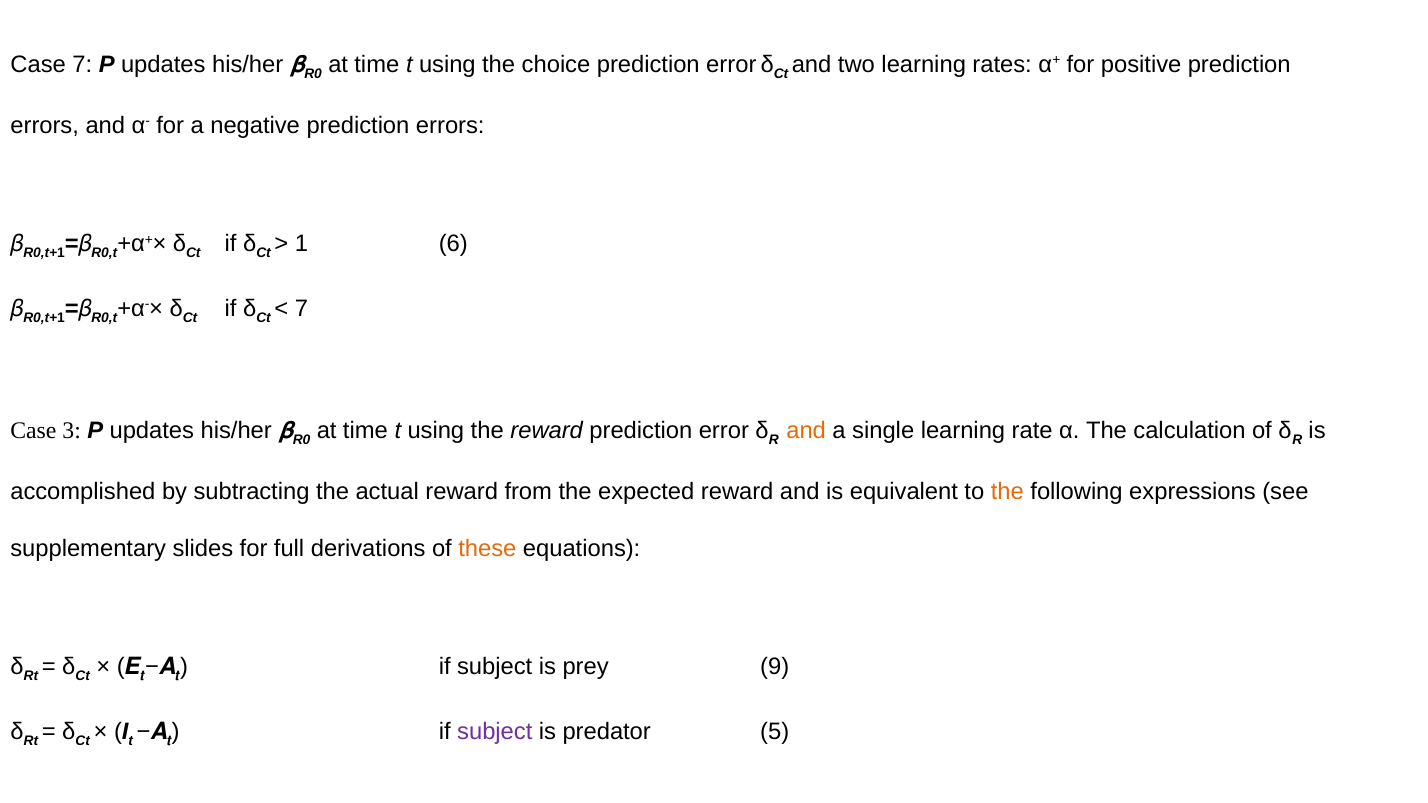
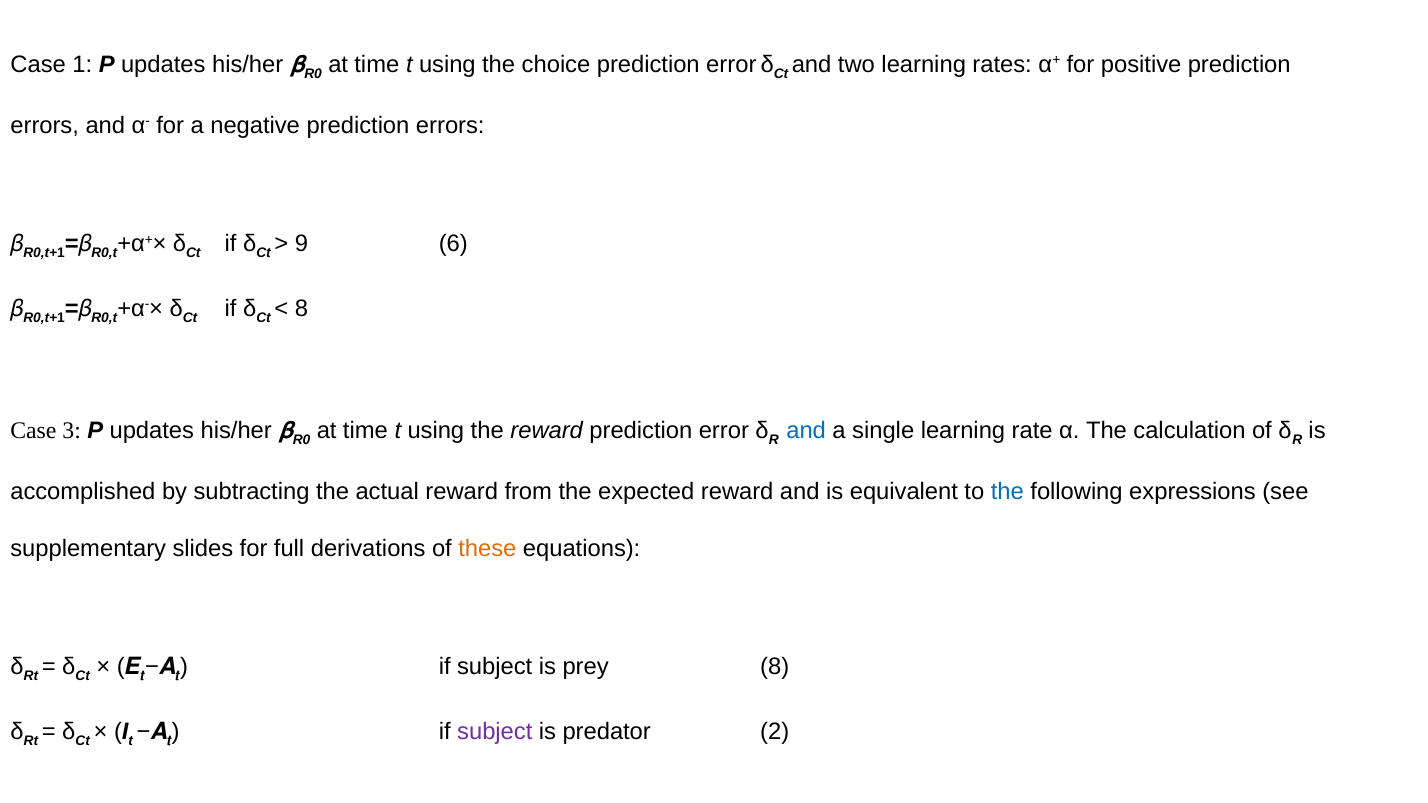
Case 7: 7 -> 1 (82, 64)
1: 1 -> 9 (301, 243)
7: 7 -> 8 (301, 308)
and colour: orange -> blue (806, 430)
the colour: orange -> blue (1007, 491)
prey 9: 9 -> 8 (775, 667)
5: 5 -> 2 (775, 732)
